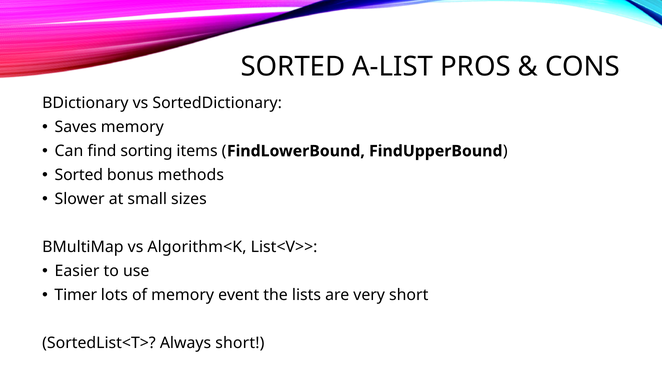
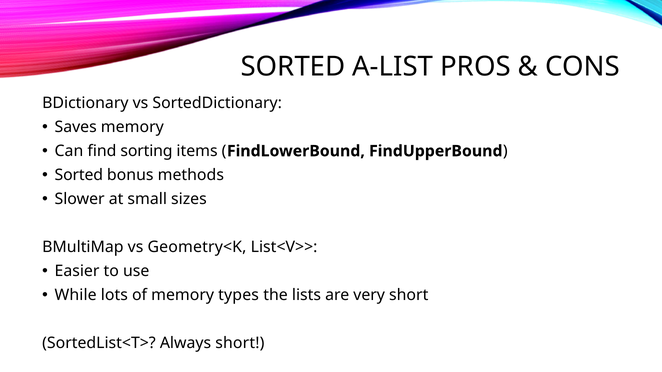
Algorithm<K: Algorithm<K -> Geometry<K (197, 247)
Timer: Timer -> While (76, 295)
event: event -> types (239, 295)
